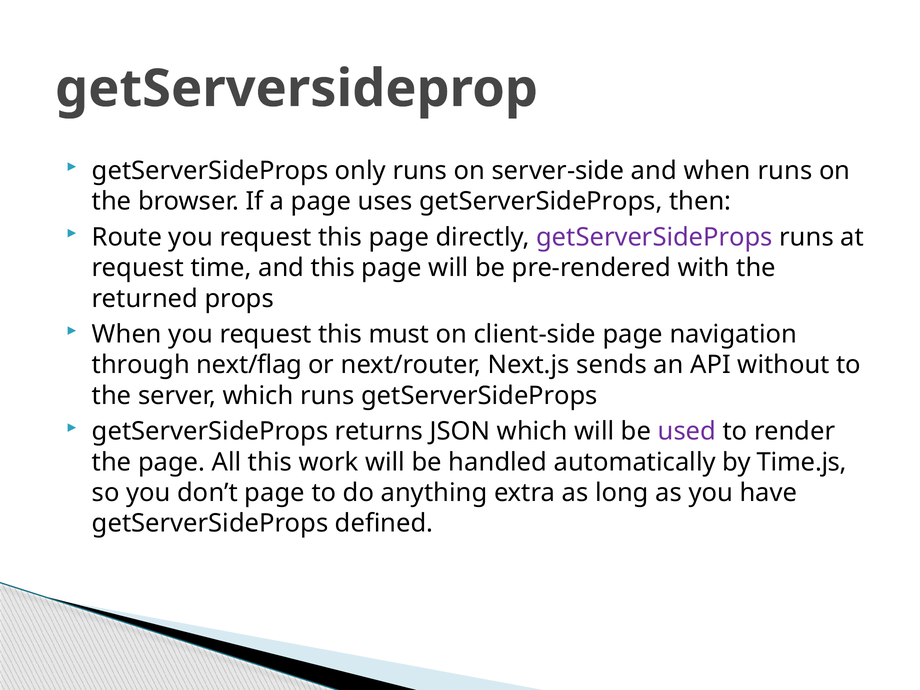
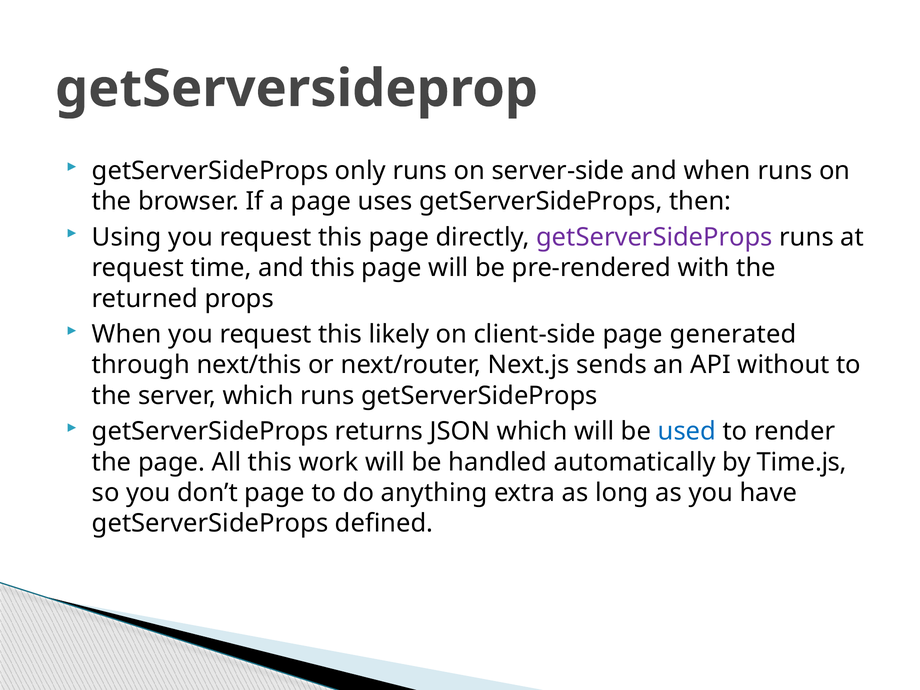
Route: Route -> Using (127, 237)
must: must -> likely (399, 334)
navigation: navigation -> generated (733, 334)
next/flag: next/flag -> next/this (249, 365)
used colour: purple -> blue (687, 431)
